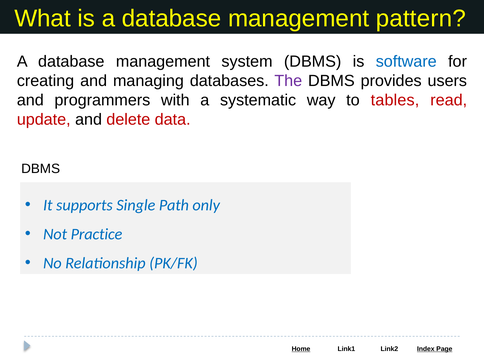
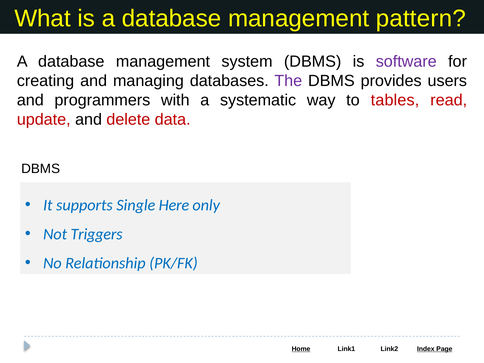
software colour: blue -> purple (406, 62)
Path: Path -> Here (174, 205)
Practice: Practice -> Triggers (97, 234)
